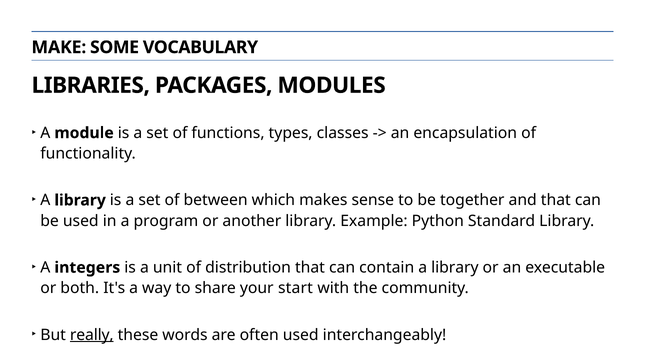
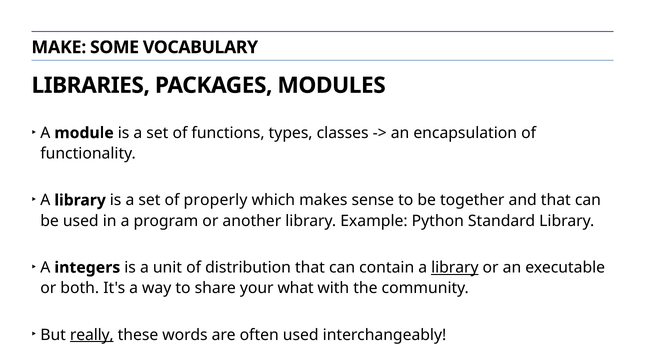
between: between -> properly (216, 200)
library underline: none -> present (455, 268)
start: start -> what (296, 288)
